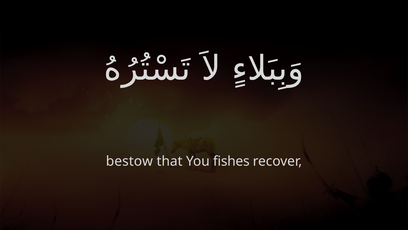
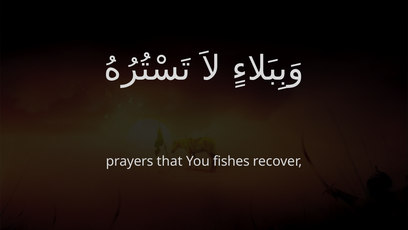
bestow: bestow -> prayers (130, 161)
